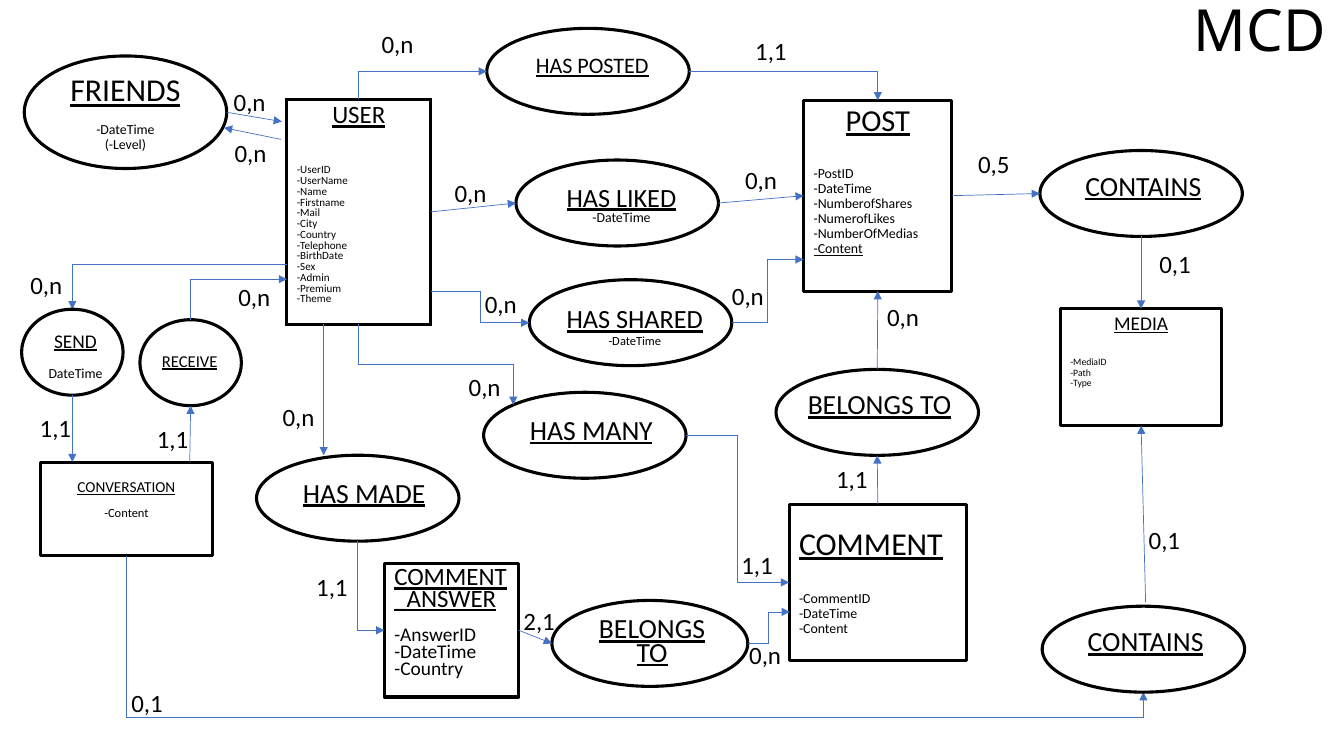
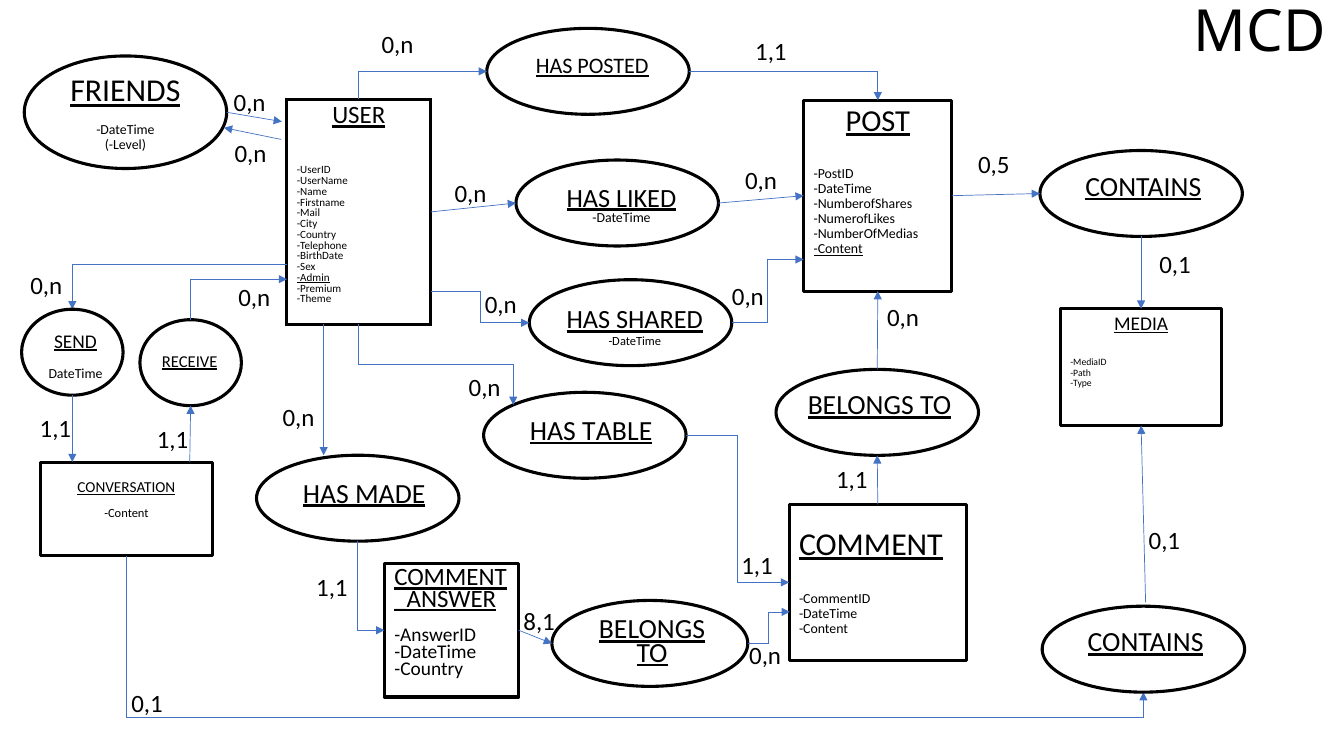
Admin underline: none -> present (313, 278)
MANY: MANY -> TABLE (617, 431)
2,1: 2,1 -> 8,1 (539, 622)
